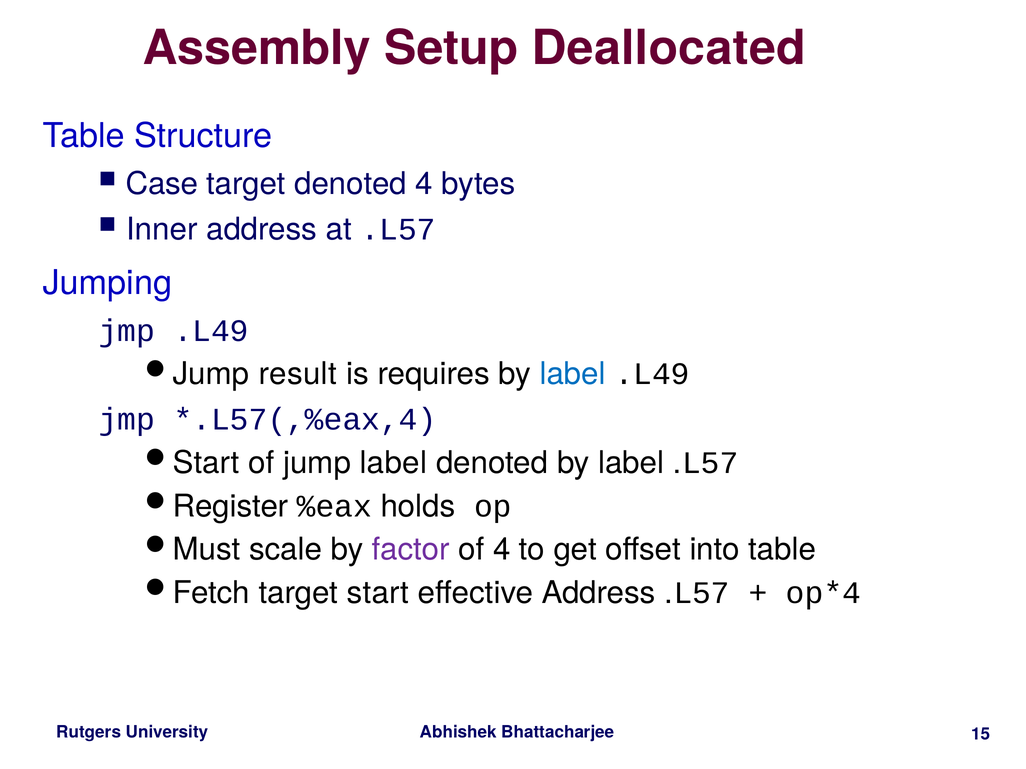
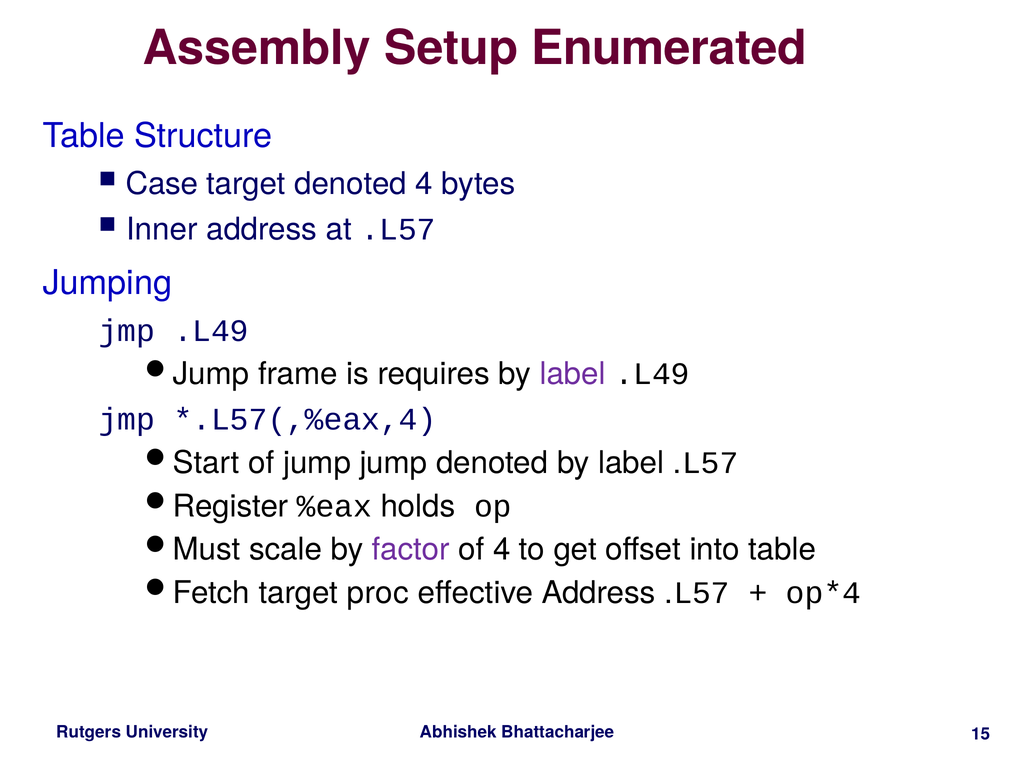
Deallocated: Deallocated -> Enumerated (669, 48)
result: result -> frame (298, 374)
label colour: blue -> purple (573, 374)
jump label: label -> jump (393, 463)
start: start -> proc (378, 593)
